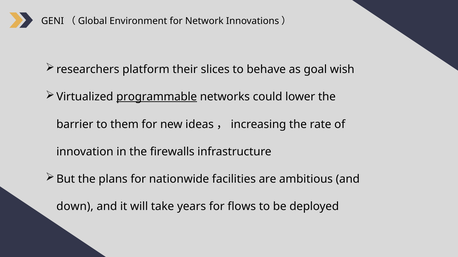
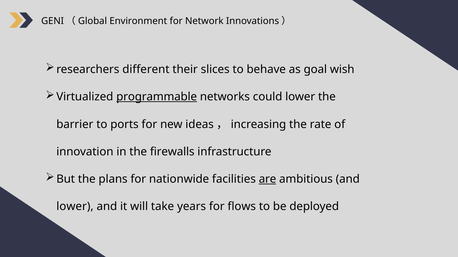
platform: platform -> different (146, 70)
them: them -> ports (125, 125)
are underline: none -> present (267, 180)
down: down -> lower (75, 207)
